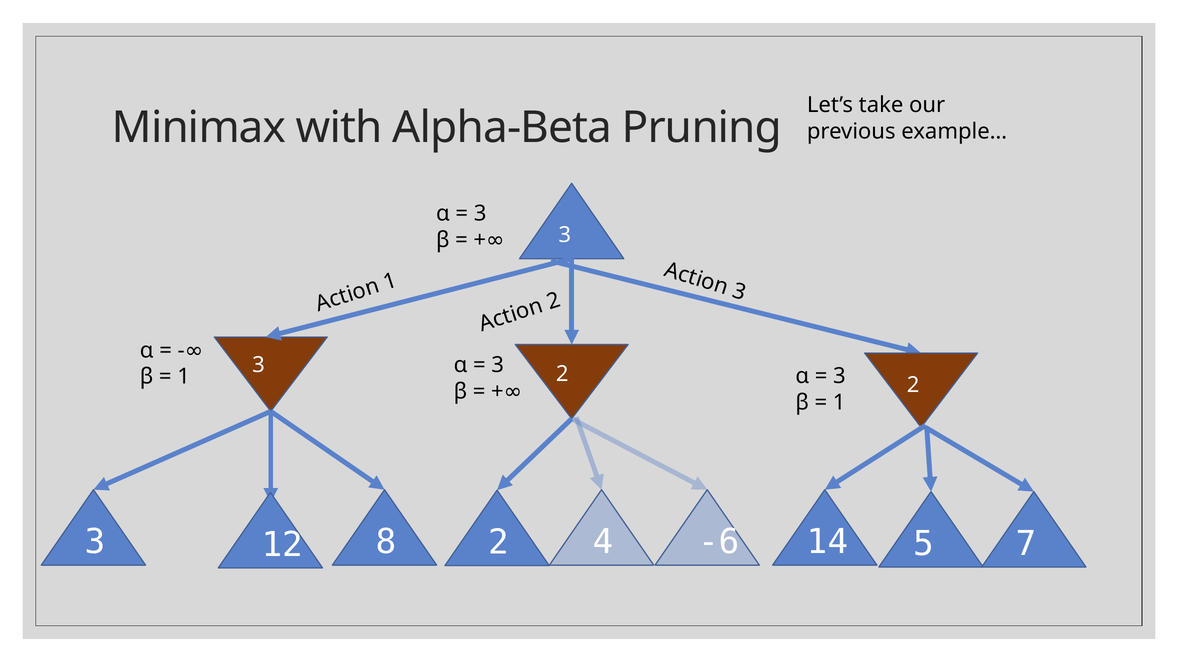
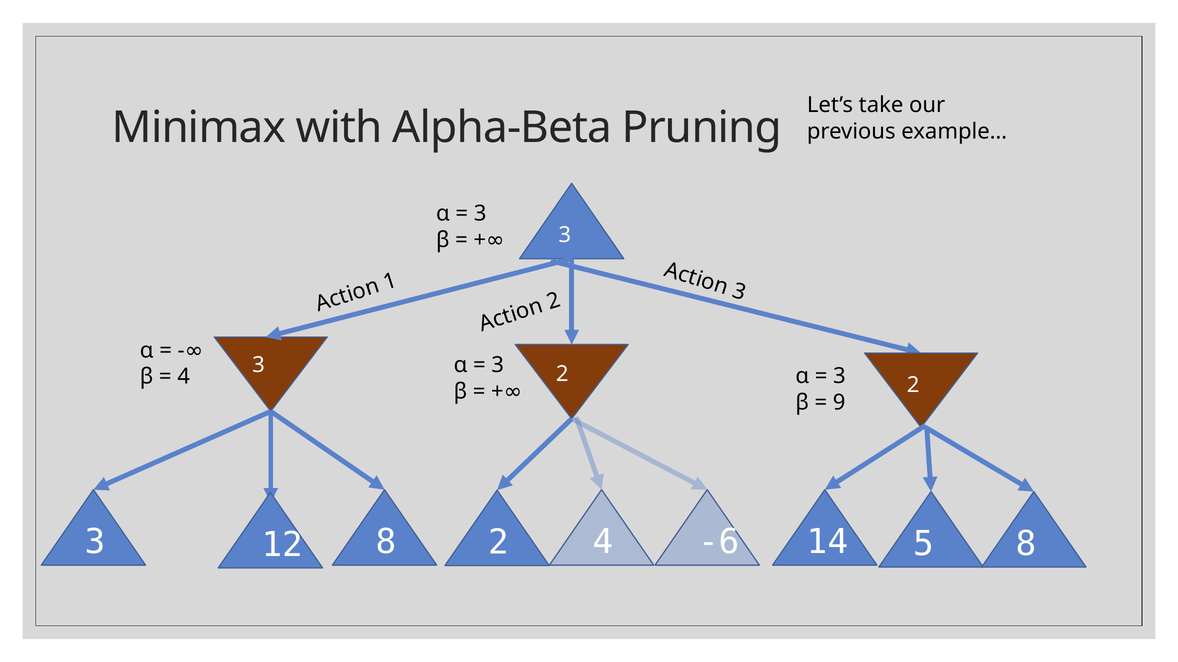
1: 1 -> 4 (184, 377)
1: 1 -> 9 (839, 403)
5 7: 7 -> 8 (1026, 544)
